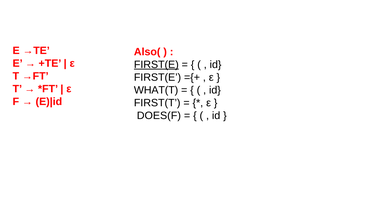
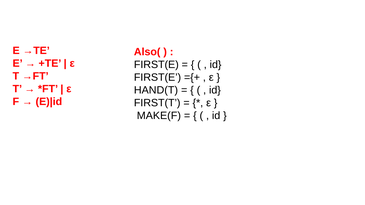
FIRST(E underline: present -> none (156, 65)
WHAT(T: WHAT(T -> HAND(T (156, 90)
DOES(F: DOES(F -> MAKE(F (159, 116)
